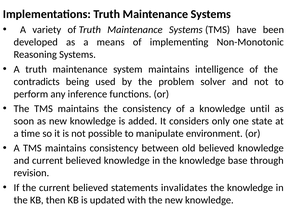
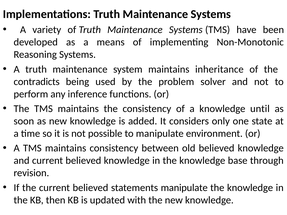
intelligence: intelligence -> inheritance (219, 69)
statements invalidates: invalidates -> manipulate (184, 188)
